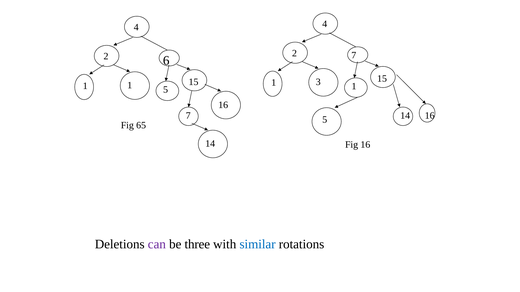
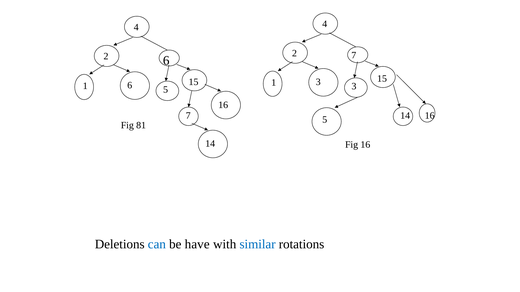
3 1: 1 -> 3 (354, 86)
1 1: 1 -> 6 (130, 85)
65: 65 -> 81 (141, 125)
can colour: purple -> blue (157, 245)
three: three -> have (197, 245)
